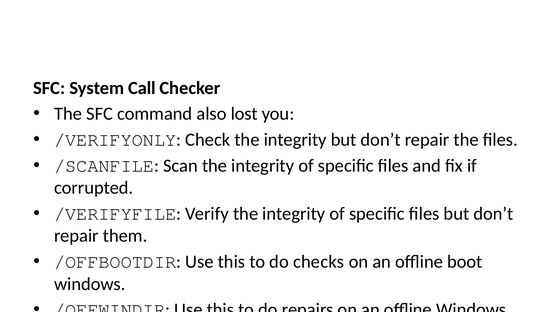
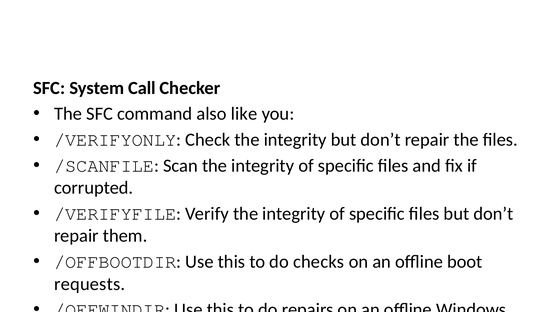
lost: lost -> like (244, 114)
windows: windows -> requests (90, 284)
